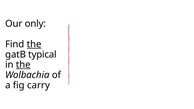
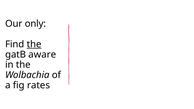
typical: typical -> aware (42, 55)
the underline: present -> none (23, 65)
carry: carry -> rates (39, 85)
